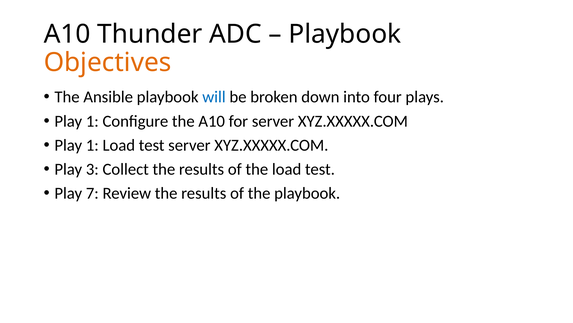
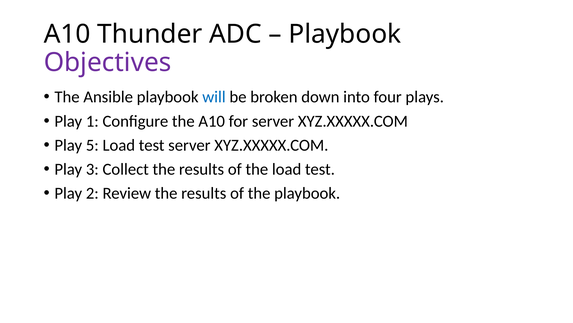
Objectives colour: orange -> purple (108, 62)
1: 1 -> 5 (92, 145)
7: 7 -> 2 (92, 193)
